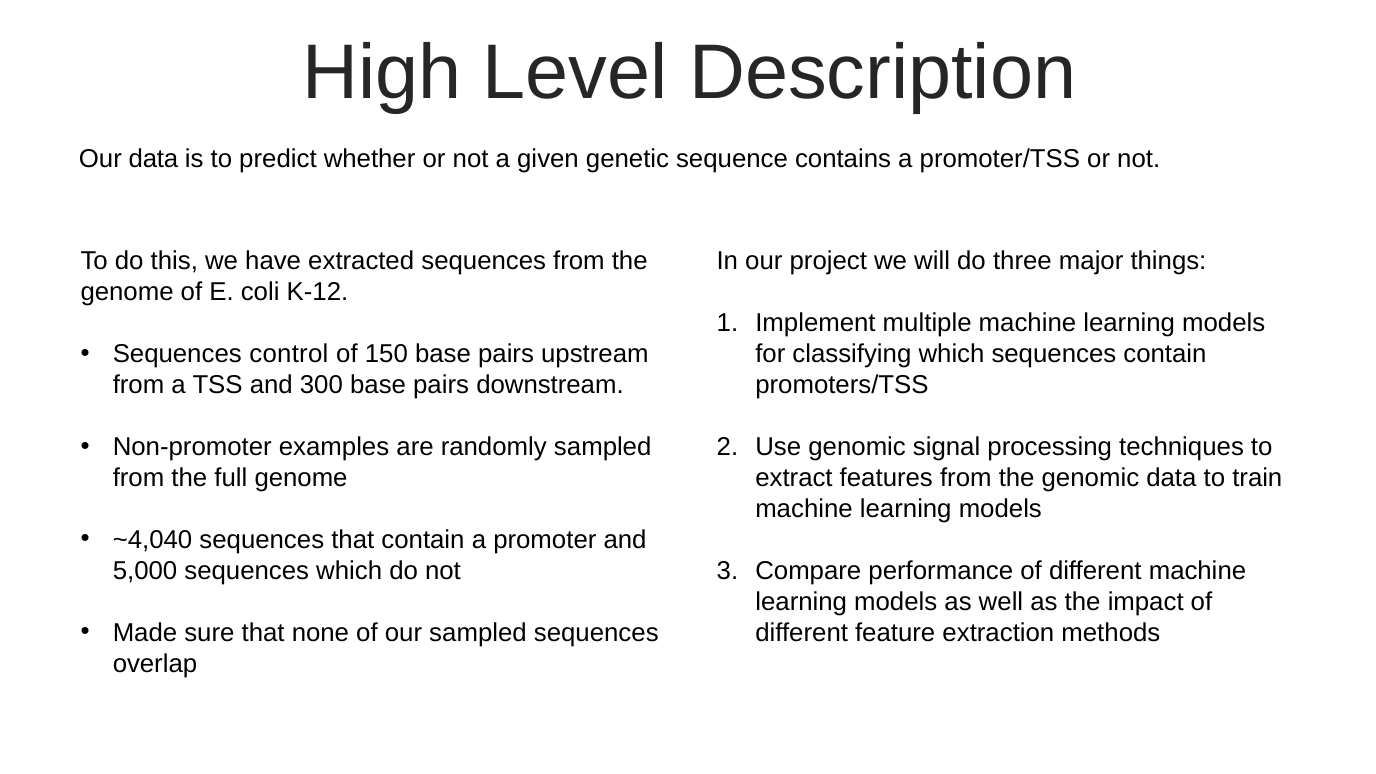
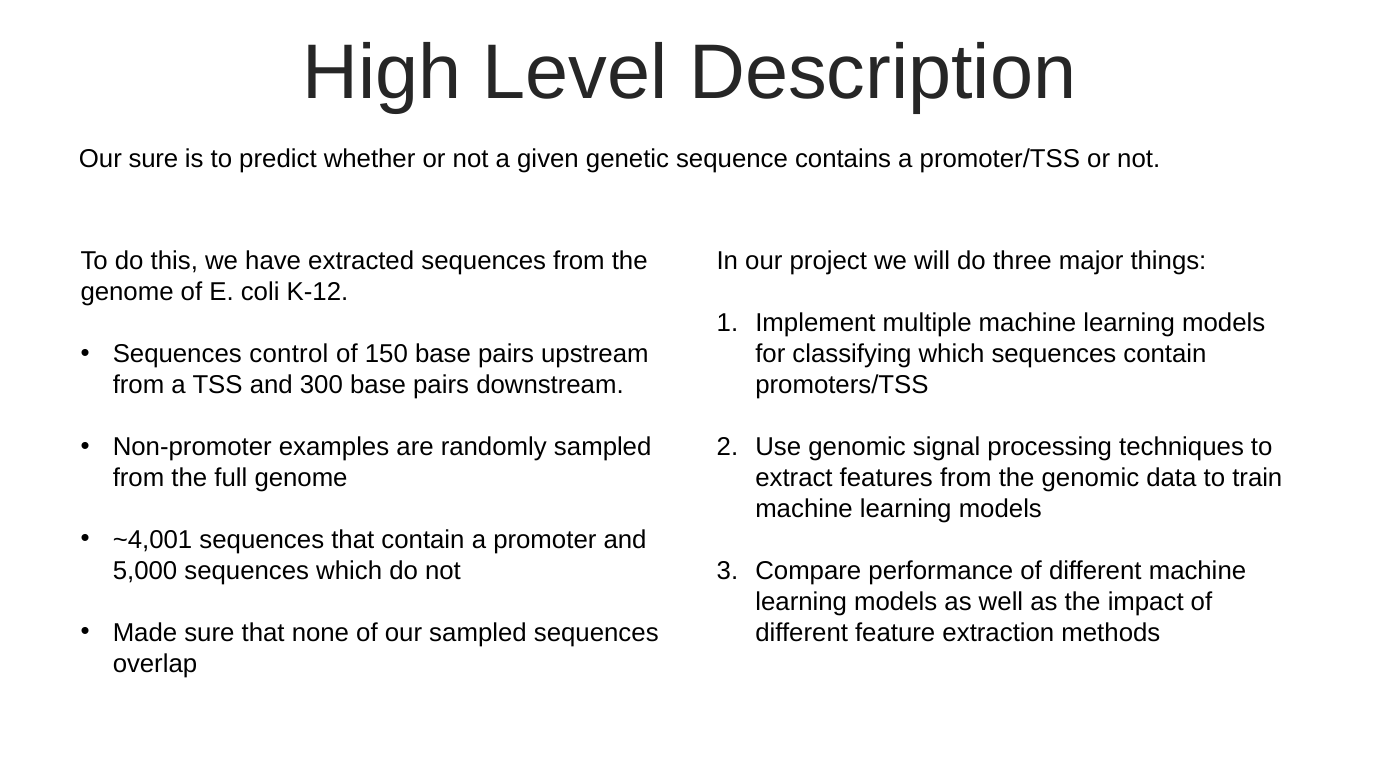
Our data: data -> sure (153, 159)
~4,040: ~4,040 -> ~4,001 (153, 540)
